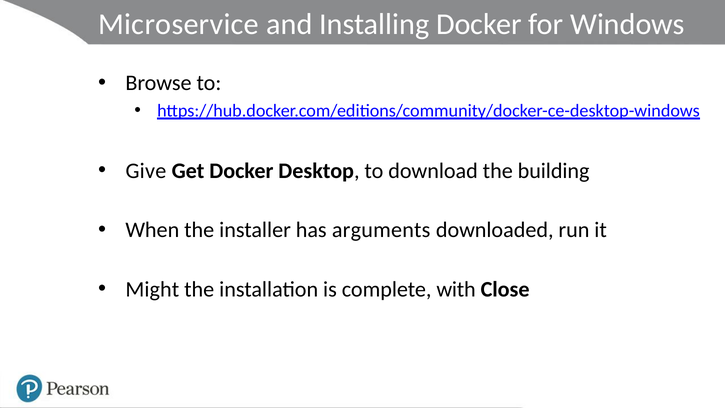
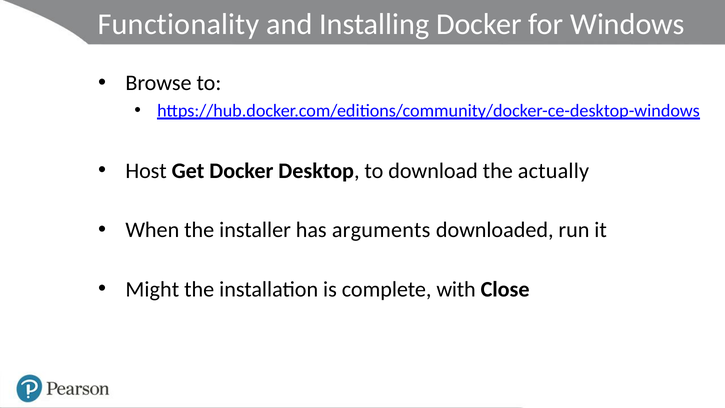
Microservice: Microservice -> Functionality (179, 24)
Give: Give -> Host (146, 171)
building: building -> actually (553, 171)
